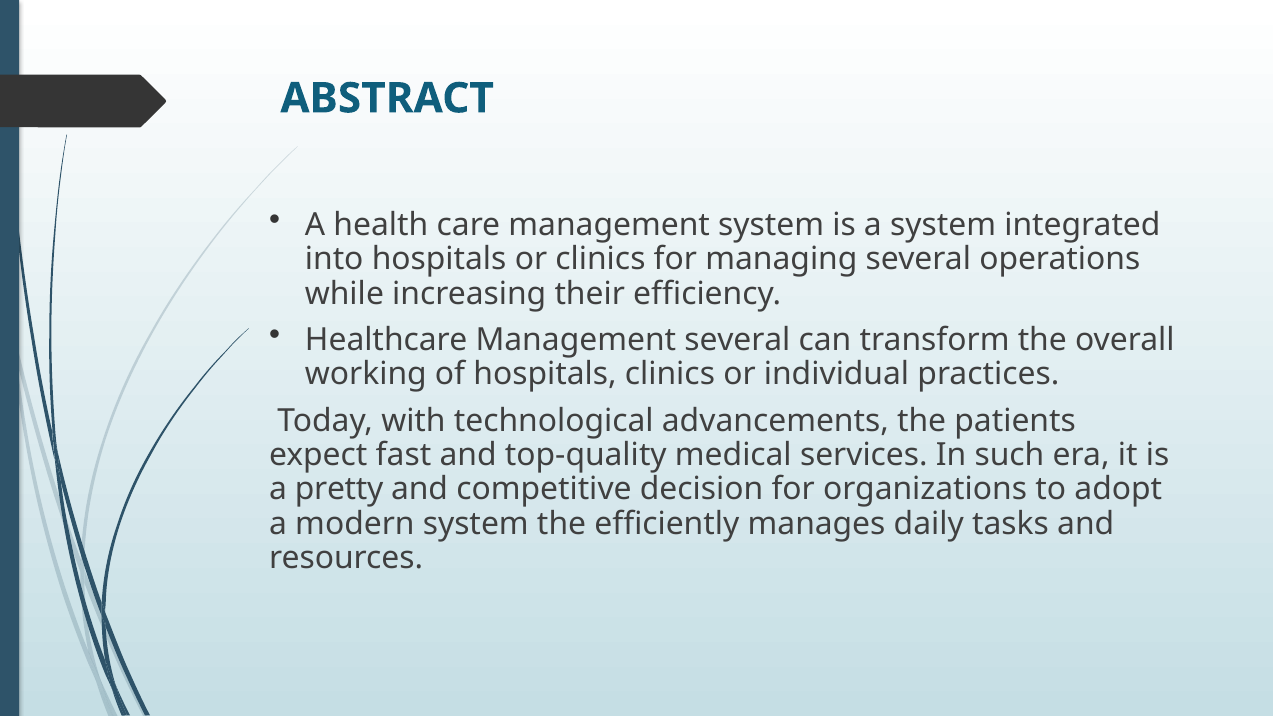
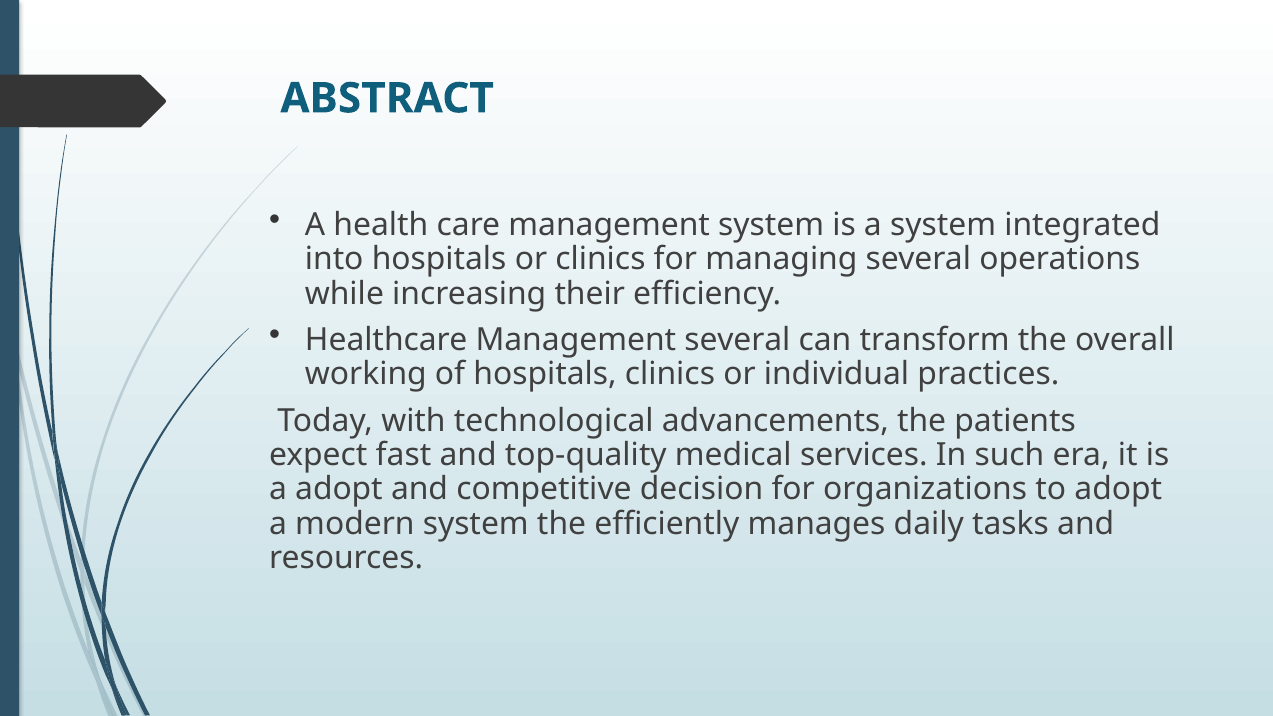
a pretty: pretty -> adopt (339, 489)
